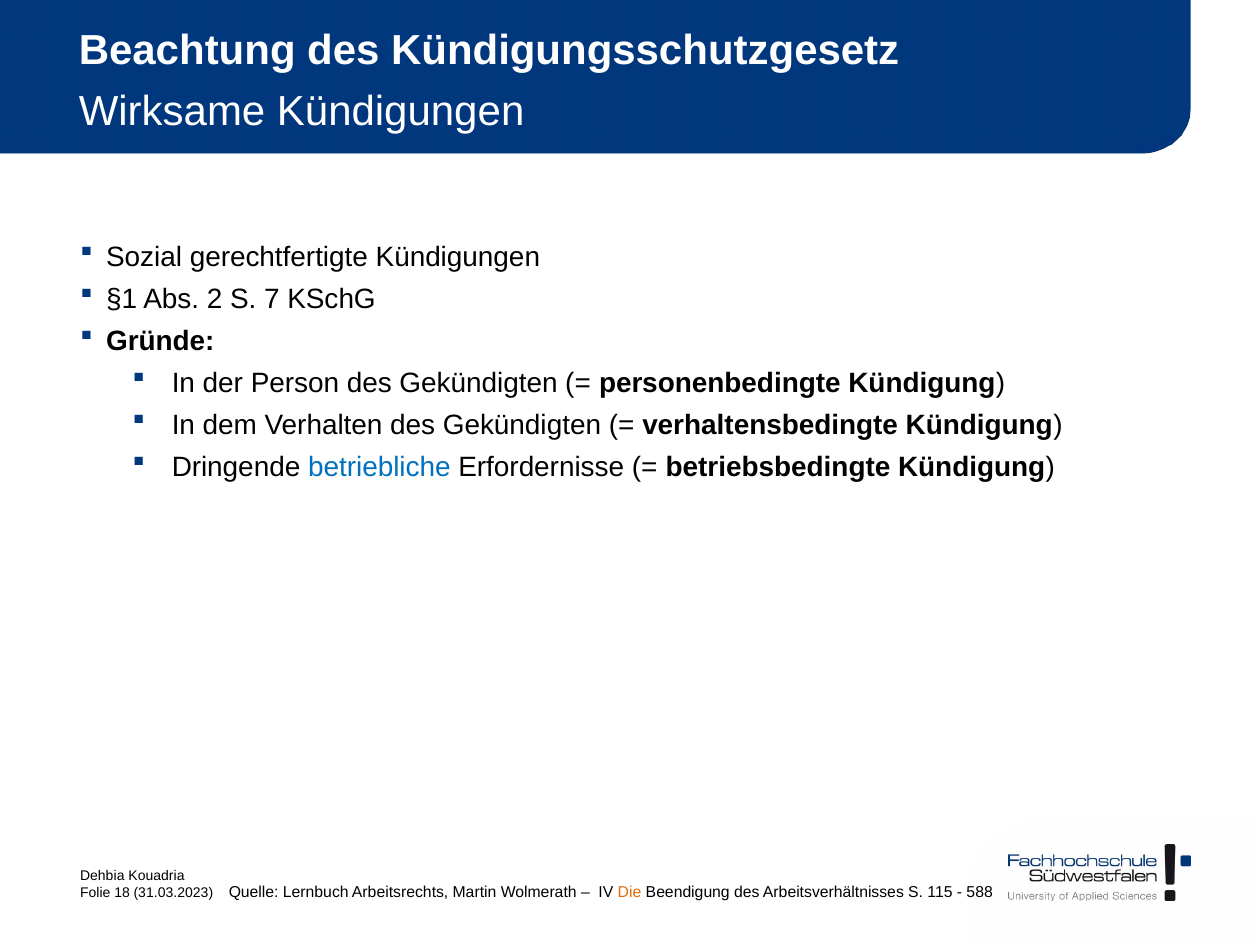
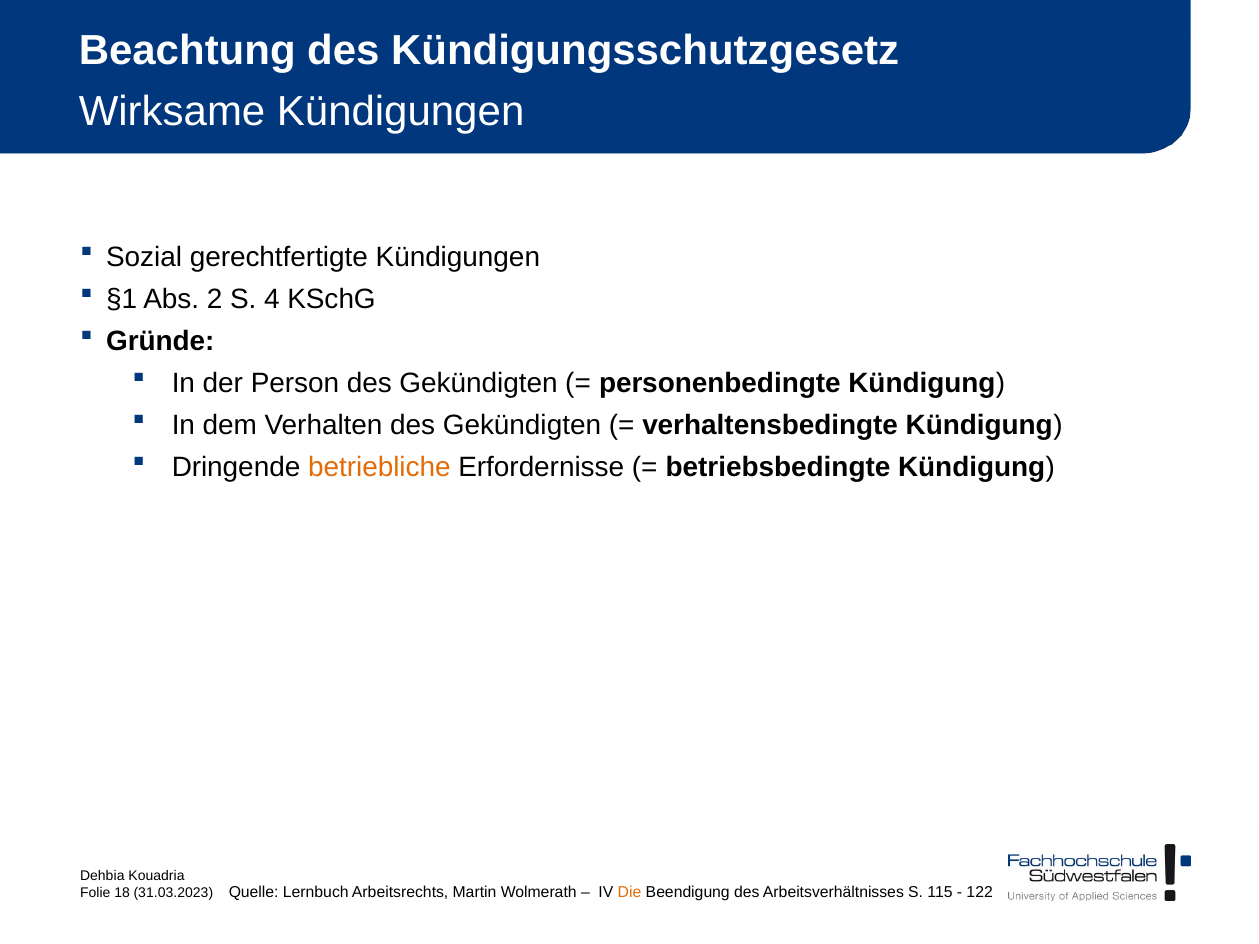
7: 7 -> 4 (272, 299)
betriebliche colour: blue -> orange (379, 467)
588: 588 -> 122 (980, 893)
